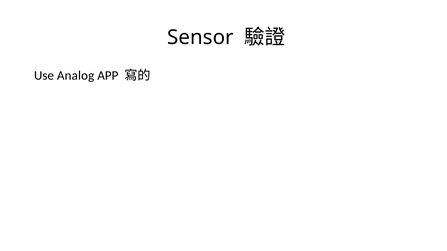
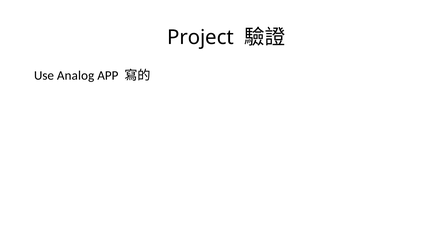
Sensor: Sensor -> Project (201, 38)
